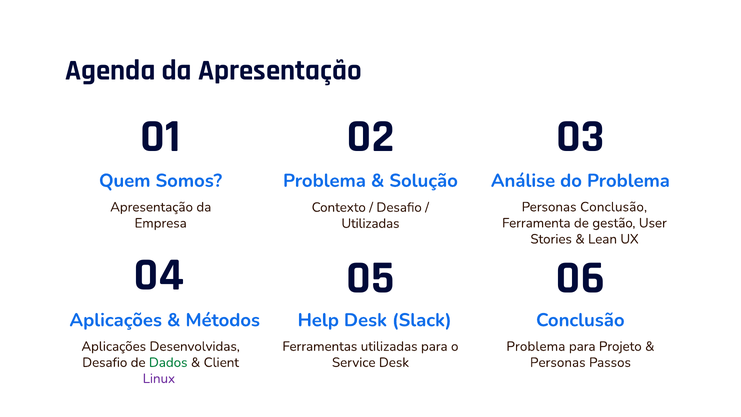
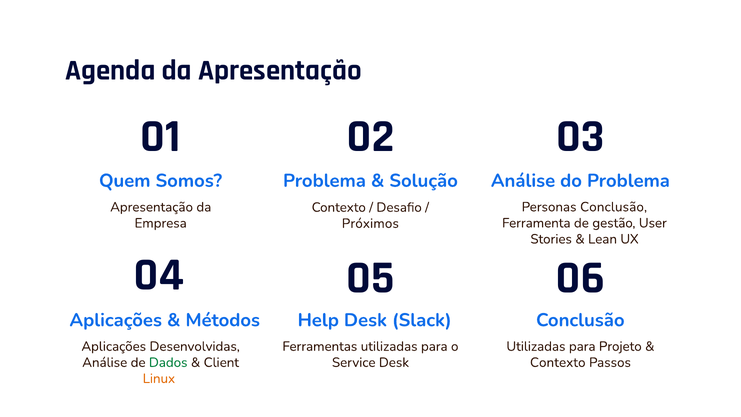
Utilizadas: Utilizadas -> Próximos (370, 223)
Problema: Problema -> Utilizadas (536, 346)
Desafio: Desafio -> Análise (105, 362)
Personas: Personas -> Contexto (558, 362)
Linux colour: purple -> orange (159, 378)
